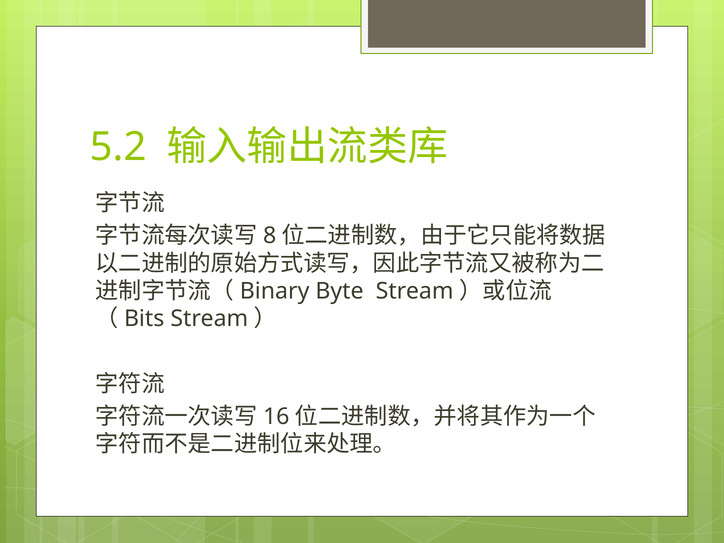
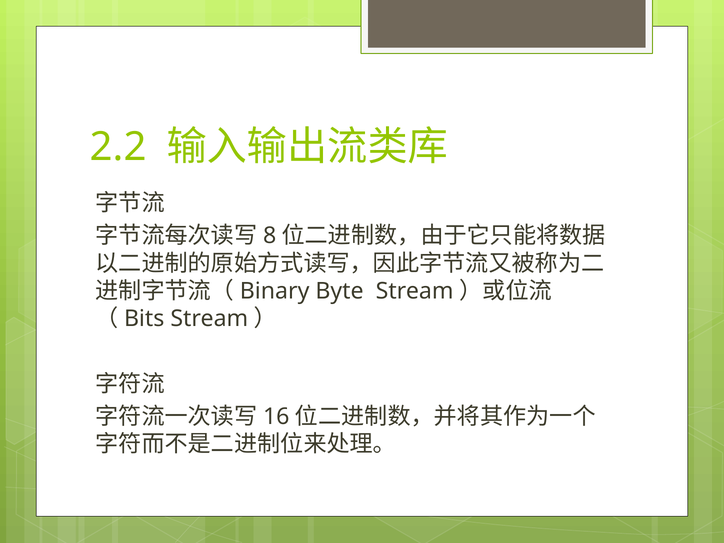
5.2: 5.2 -> 2.2 (118, 147)
